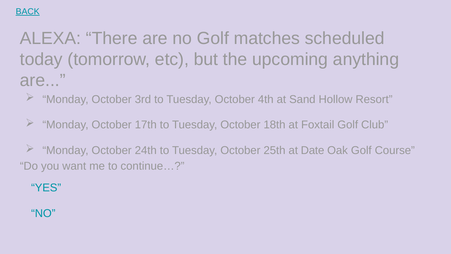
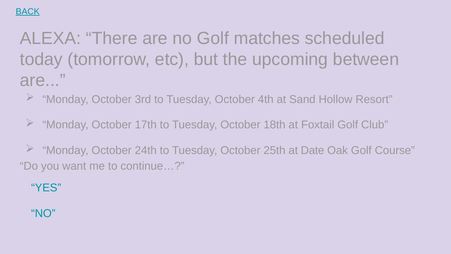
anything: anything -> between (366, 59)
